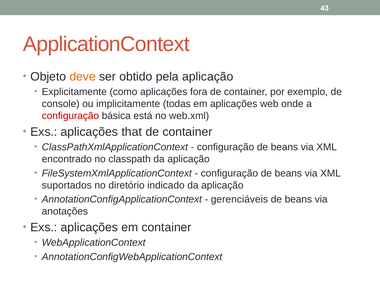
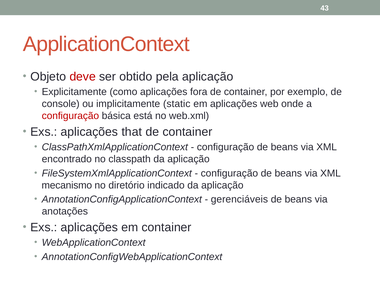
deve colour: orange -> red (83, 77)
todas: todas -> static (177, 104)
suportados: suportados -> mecanismo (67, 185)
